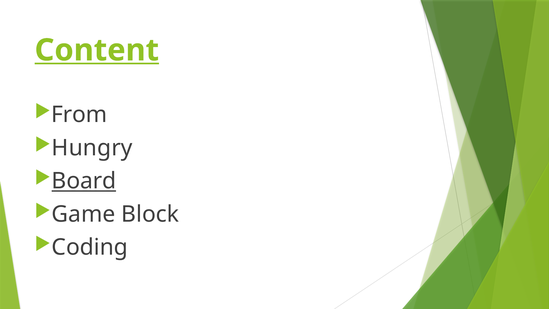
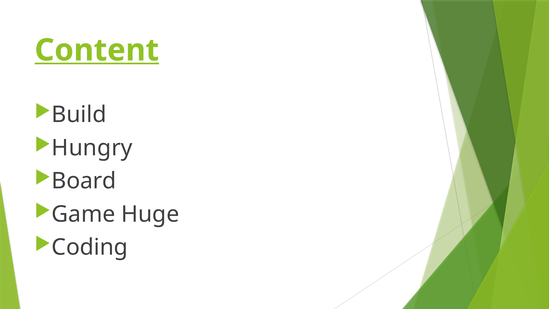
From: From -> Build (79, 115)
Board underline: present -> none (84, 181)
Block: Block -> Huge (150, 214)
